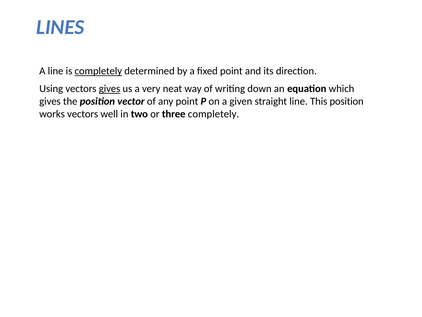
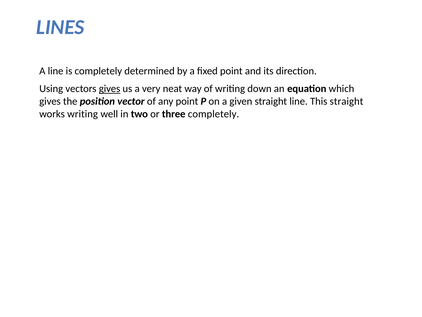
completely underline: present -> none (98, 71)
This position: position -> straight (347, 101)
works vectors: vectors -> writing (83, 114)
